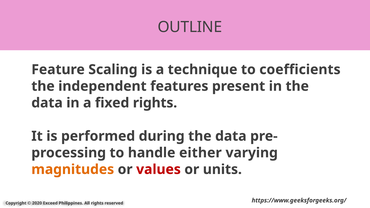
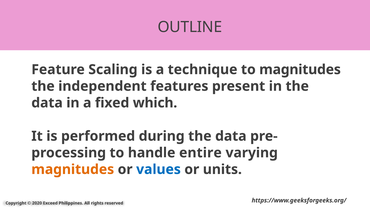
to coefficients: coefficients -> magnitudes (300, 70)
fixed rights: rights -> which (155, 103)
either: either -> entire (200, 153)
values colour: red -> blue (158, 170)
